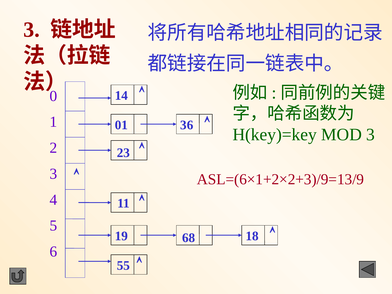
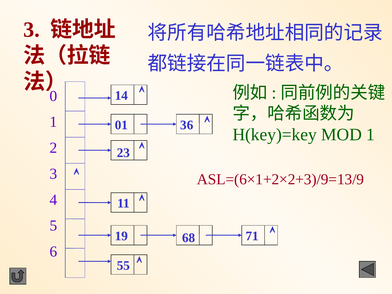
MOD 3: 3 -> 1 (371, 135)
18: 18 -> 71 (252, 236)
